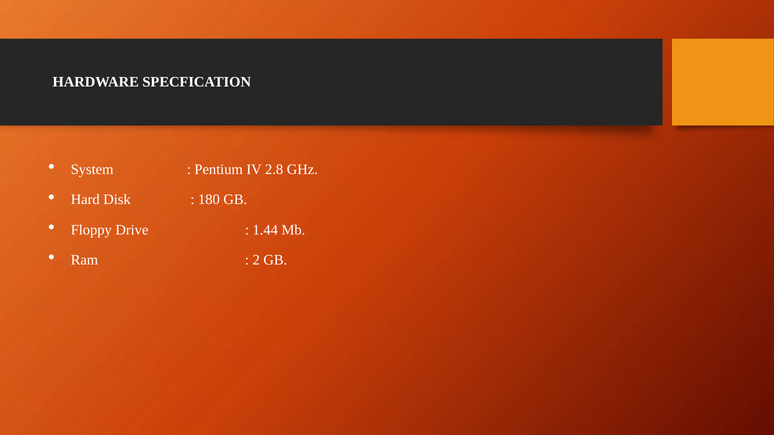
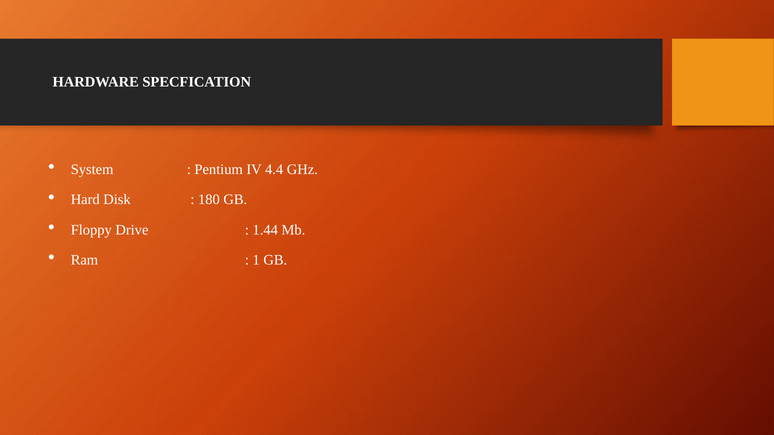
2.8: 2.8 -> 4.4 (274, 170)
2: 2 -> 1 (256, 260)
